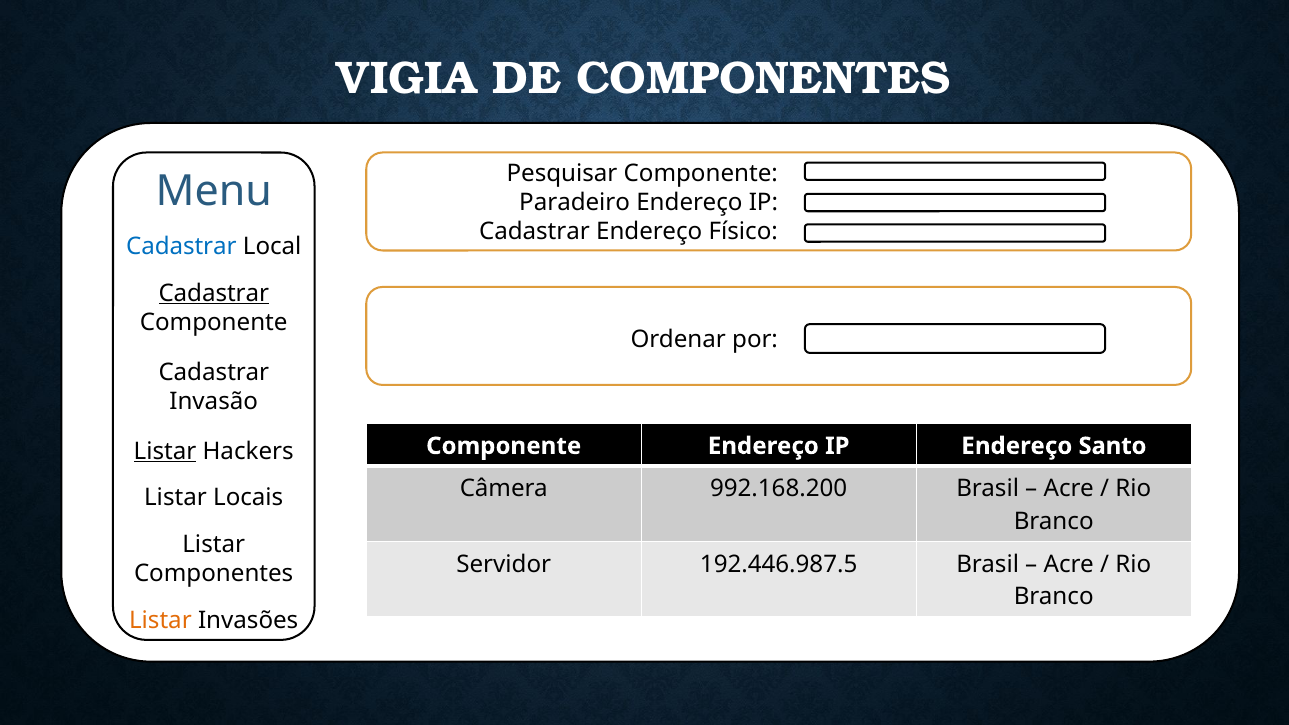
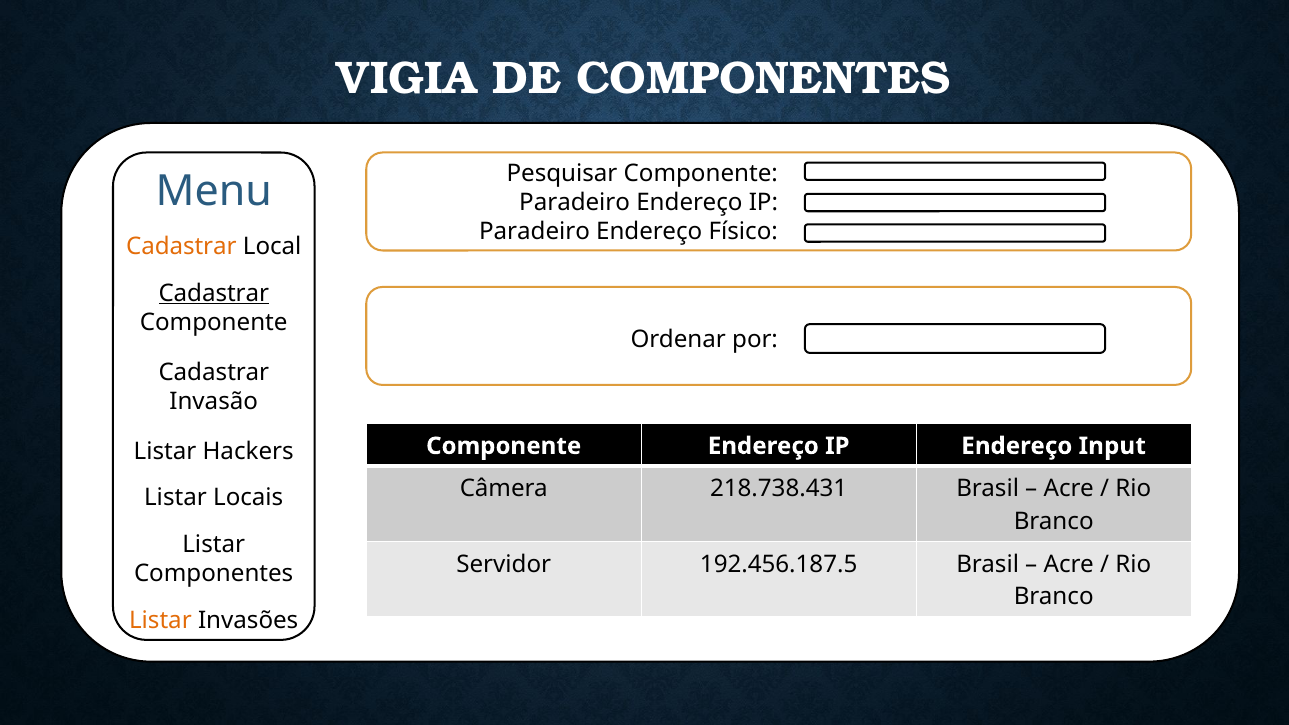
Cadastrar: Cadastrar -> Paradeiro (534, 232)
Cadastrar colour: blue -> orange (181, 247)
Santo: Santo -> Input (1112, 446)
Listar underline: present -> none (165, 451)
992.168.200: 992.168.200 -> 218.738.431 (779, 489)
192.446.987.5: 192.446.987.5 -> 192.456.187.5 (779, 564)
